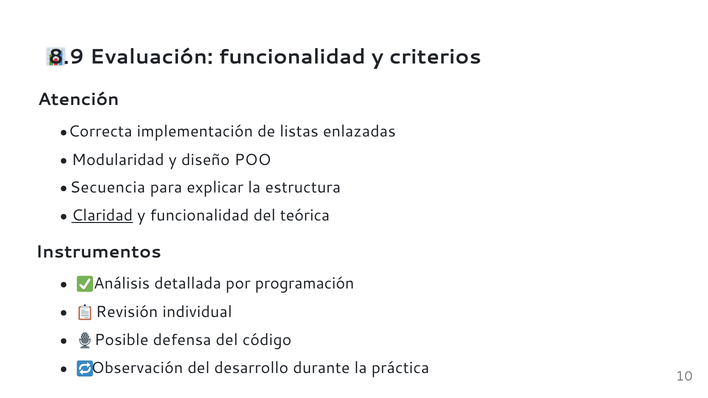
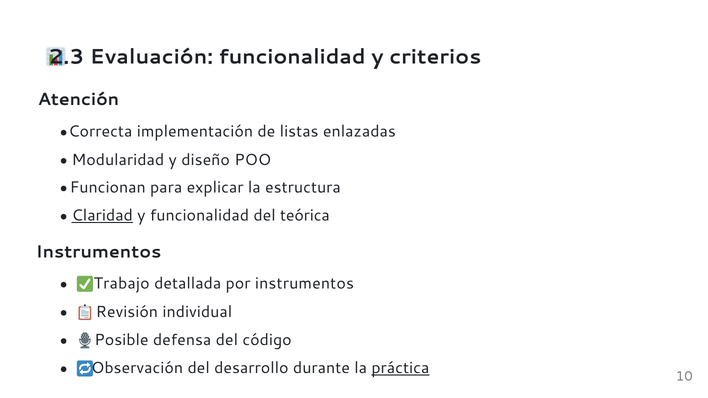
8.9: 8.9 -> 2.3 (66, 57)
Secuencia: Secuencia -> Funcionan (108, 188)
Análisis: Análisis -> Trabajo (122, 284)
por programación: programación -> instrumentos (304, 284)
práctica underline: none -> present (400, 368)
